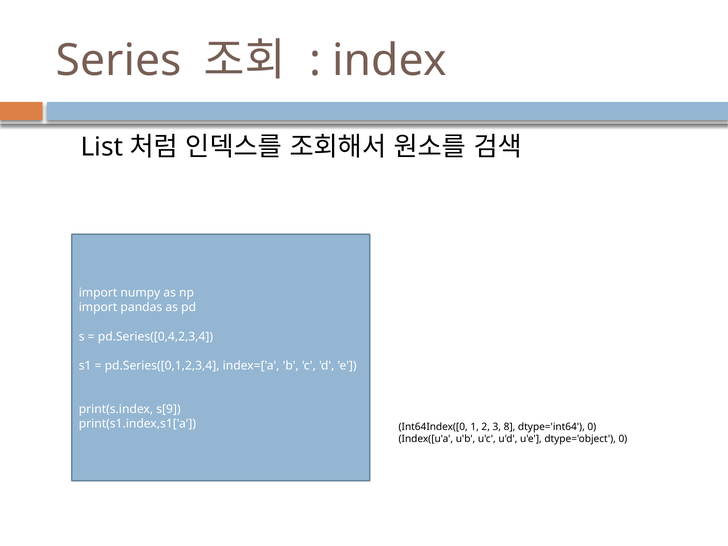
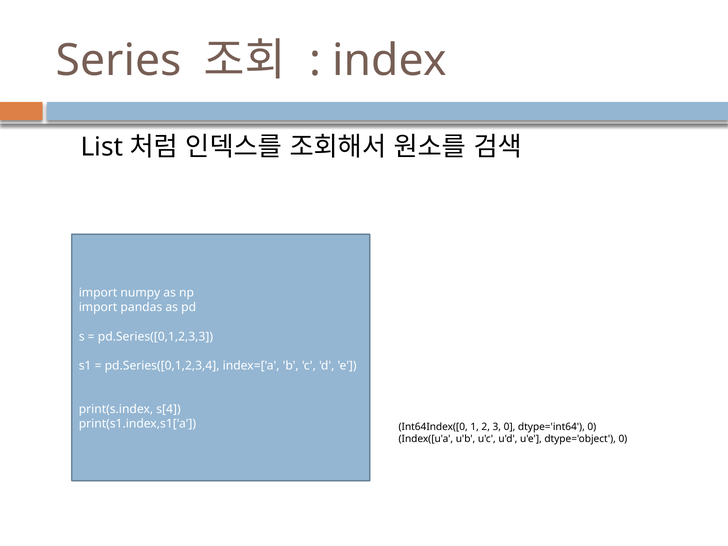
pd.Series([0,4,2,3,4: pd.Series([0,4,2,3,4 -> pd.Series([0,1,2,3,3 (155, 337)
s[9: s[9 -> s[4 (168, 409)
3 8: 8 -> 0 (510, 427)
